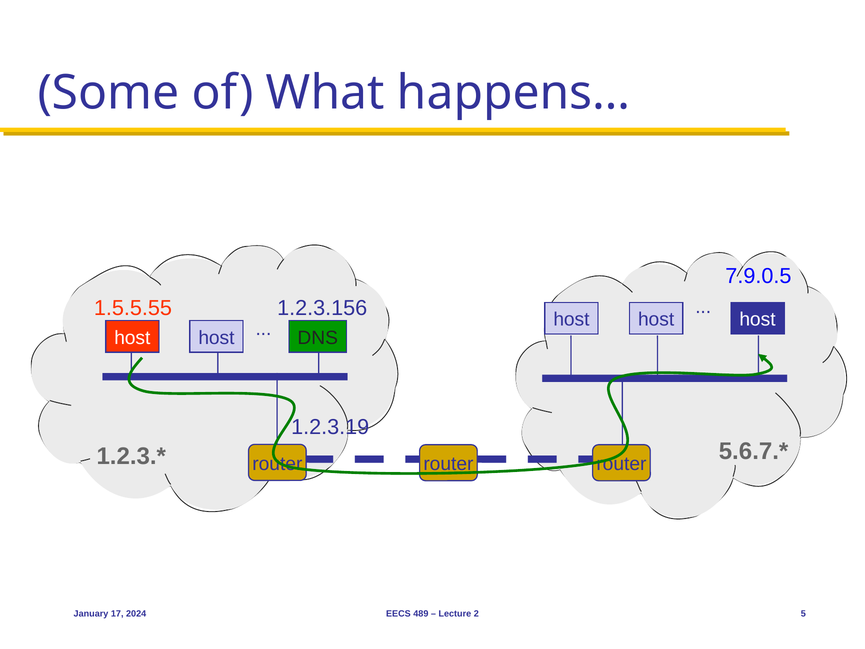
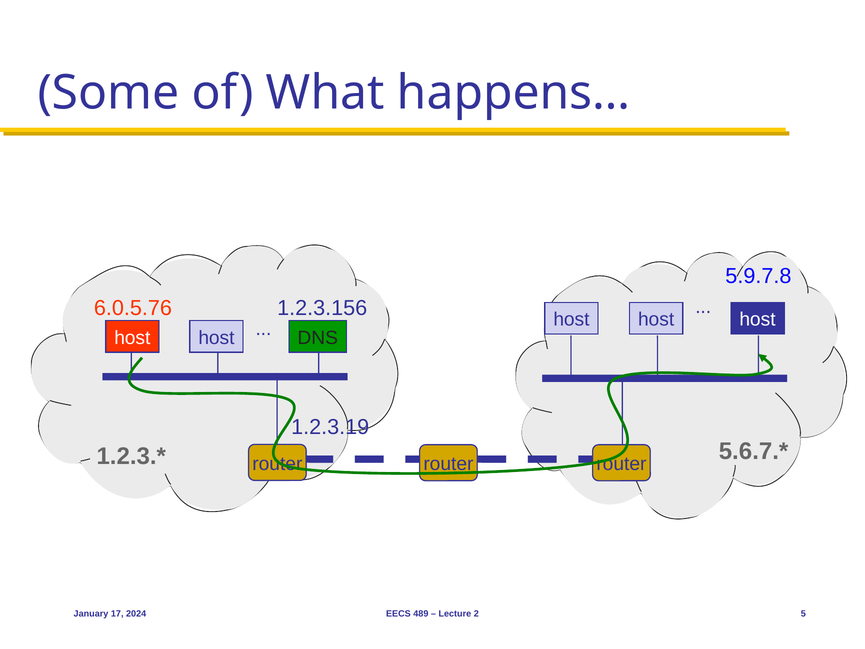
7.9.0.5: 7.9.0.5 -> 5.9.7.8 (758, 276)
1.5.5.55: 1.5.5.55 -> 6.0.5.76 (133, 308)
